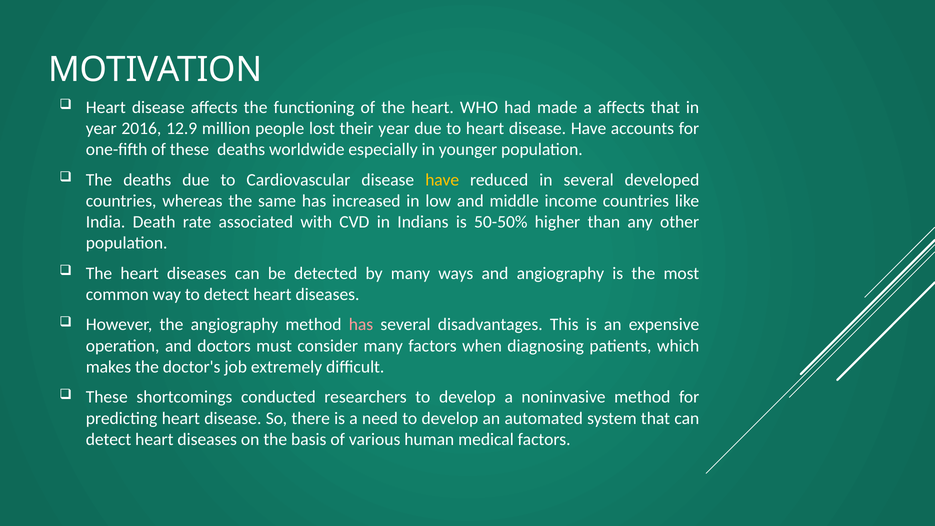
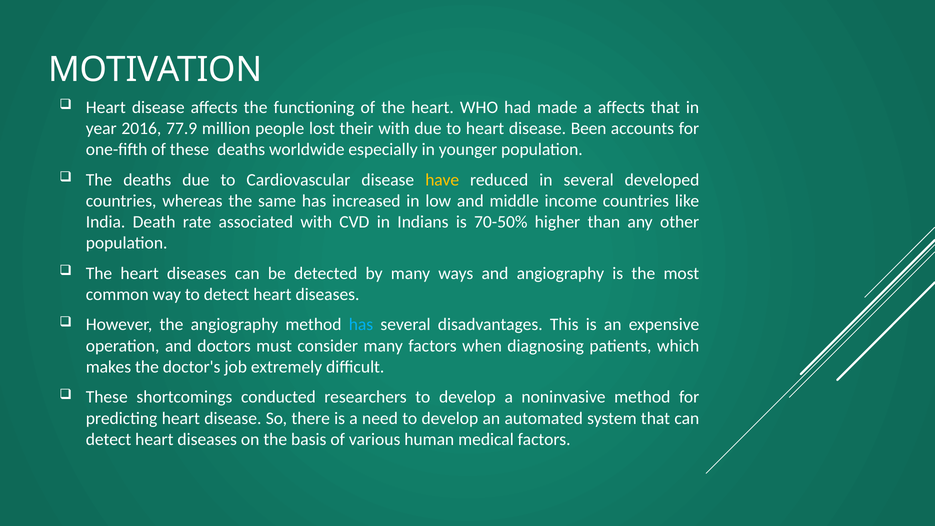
12.9: 12.9 -> 77.9 (182, 128)
their year: year -> with (394, 128)
heart disease Have: Have -> Been (589, 128)
50-50%: 50-50% -> 70-50% (501, 222)
has colour: pink -> light blue (361, 325)
